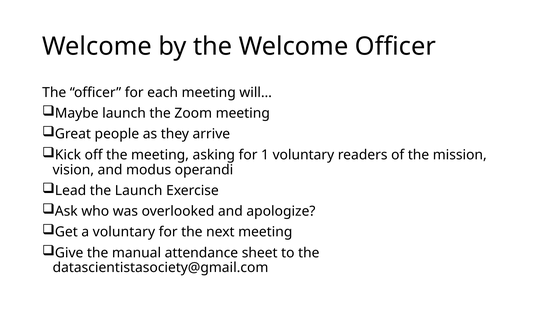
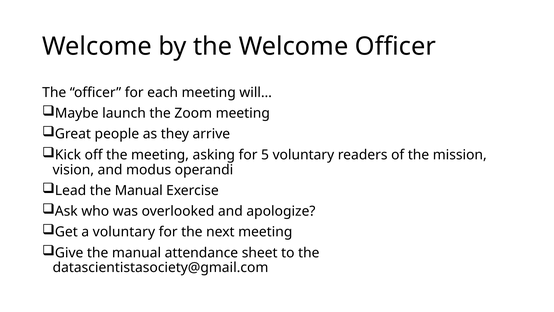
1: 1 -> 5 (265, 155)
Lead the Launch: Launch -> Manual (139, 190)
